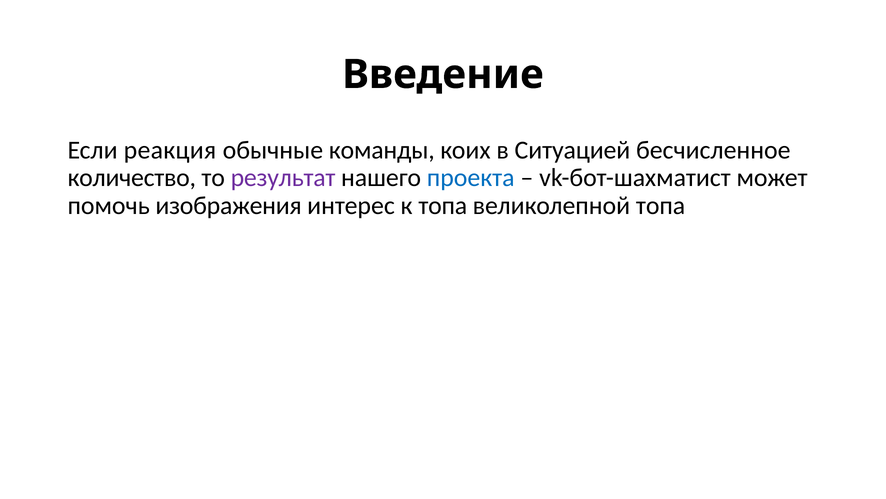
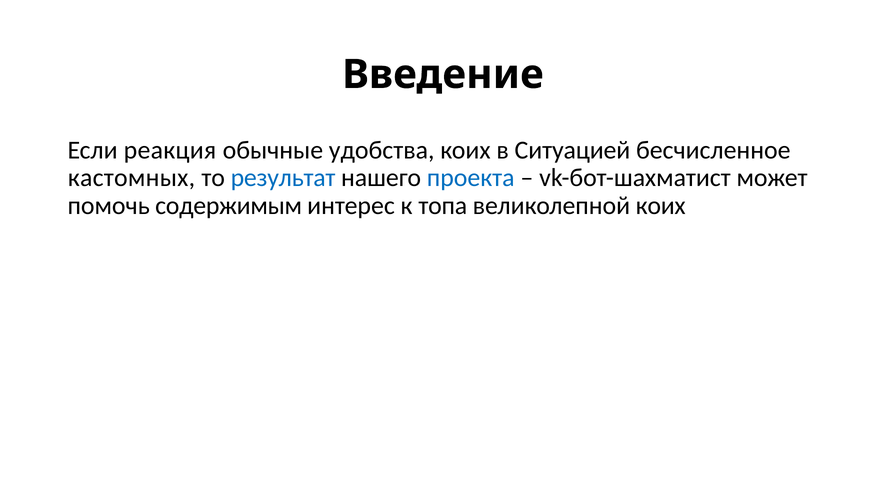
команды: команды -> удобства (382, 150)
количество: количество -> кастомных (131, 178)
результат colour: purple -> blue (283, 178)
изображения: изображения -> содержимым (229, 206)
великолепной топа: топа -> коих (661, 206)
